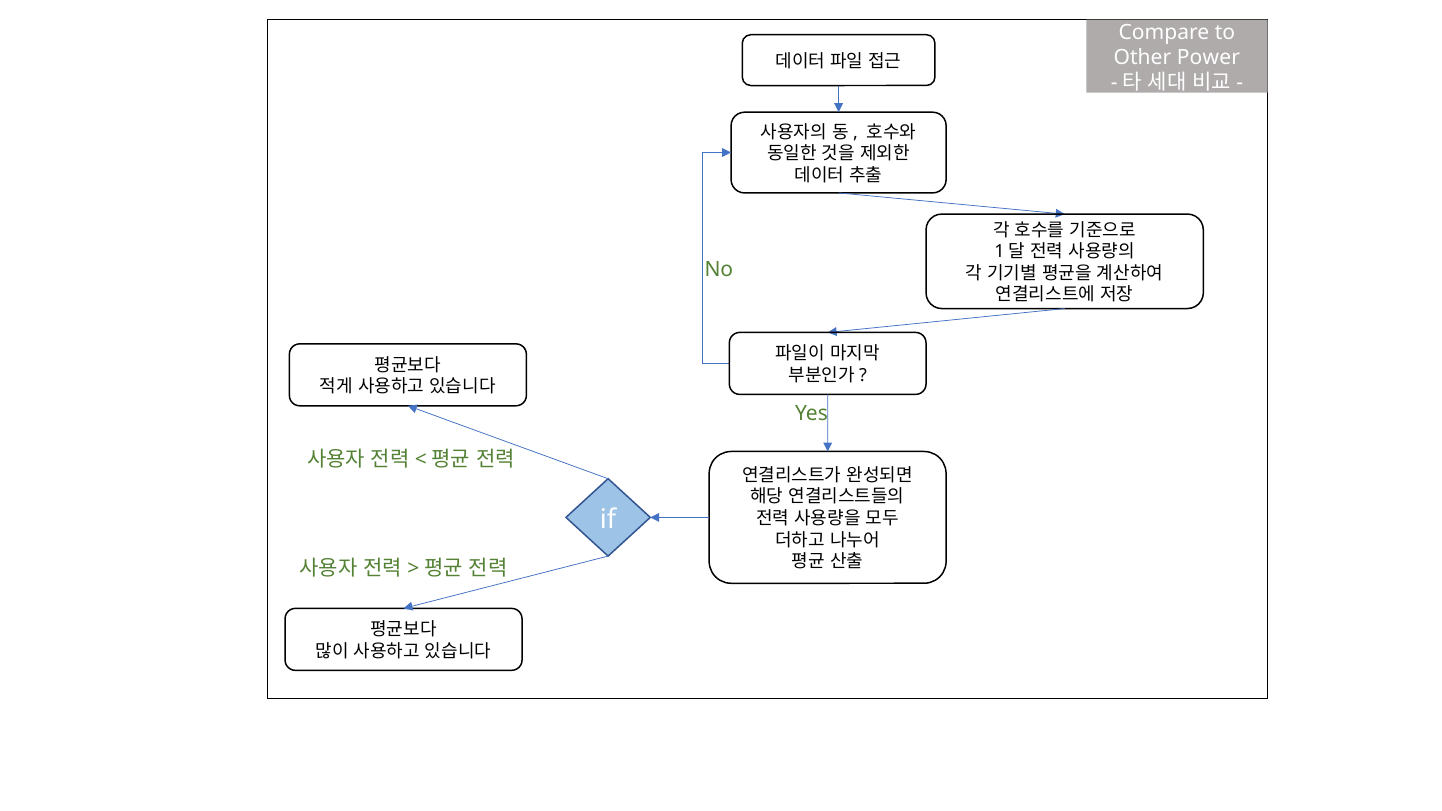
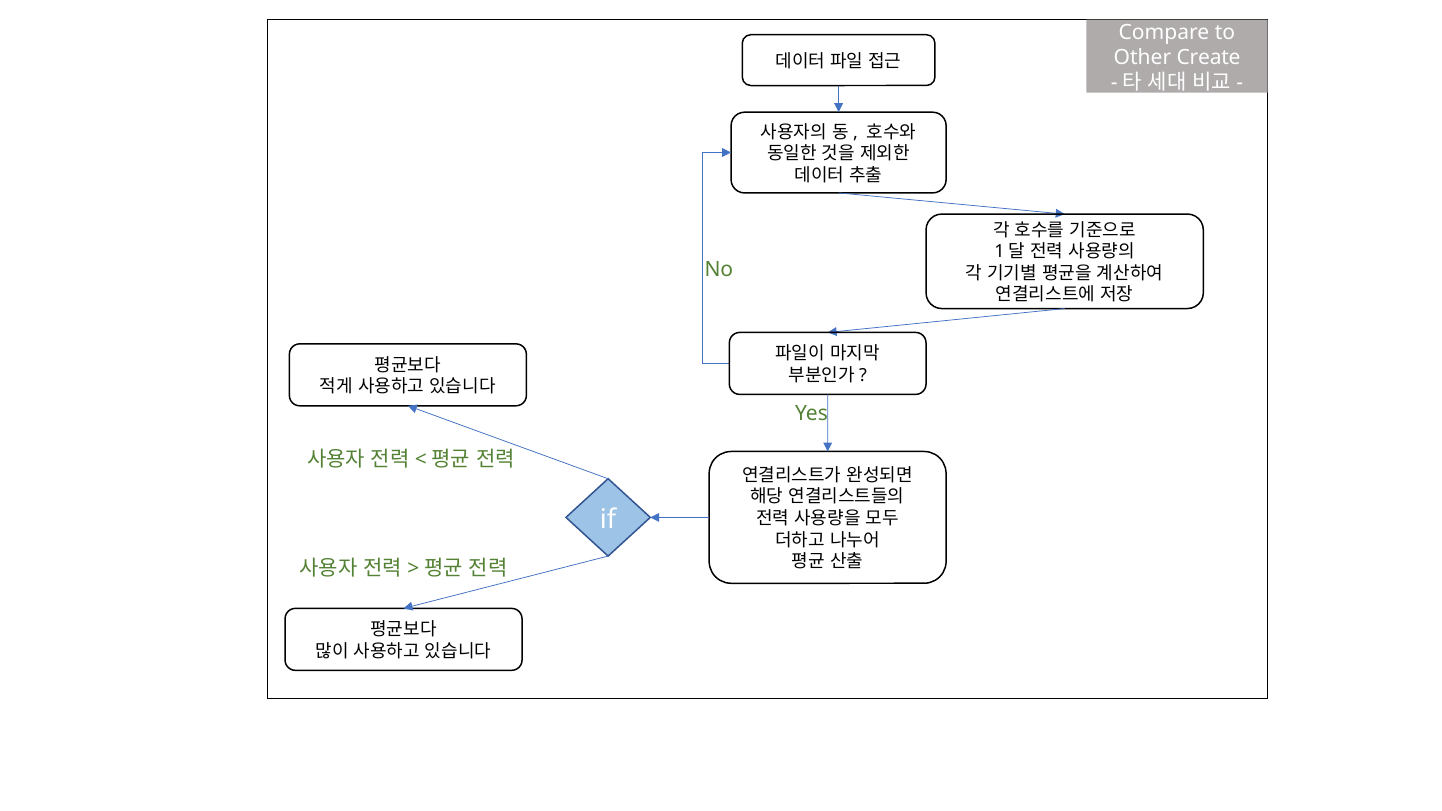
Power: Power -> Create (1209, 58)
